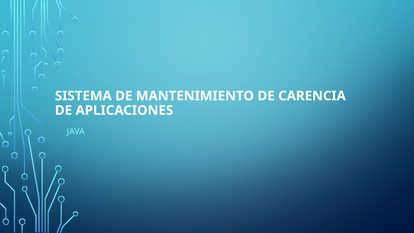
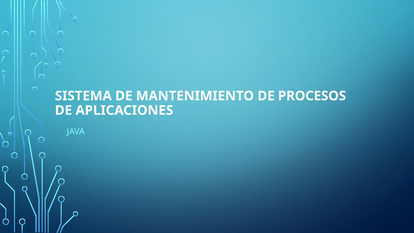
CARENCIA: CARENCIA -> PROCESOS (312, 96)
